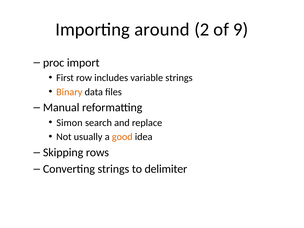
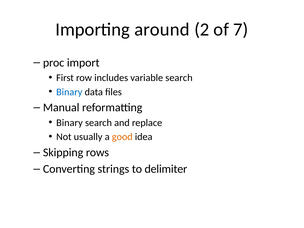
9: 9 -> 7 (241, 29)
variable strings: strings -> search (179, 78)
Binary colour: orange -> blue (69, 92)
Simon: Simon -> Binary (69, 123)
